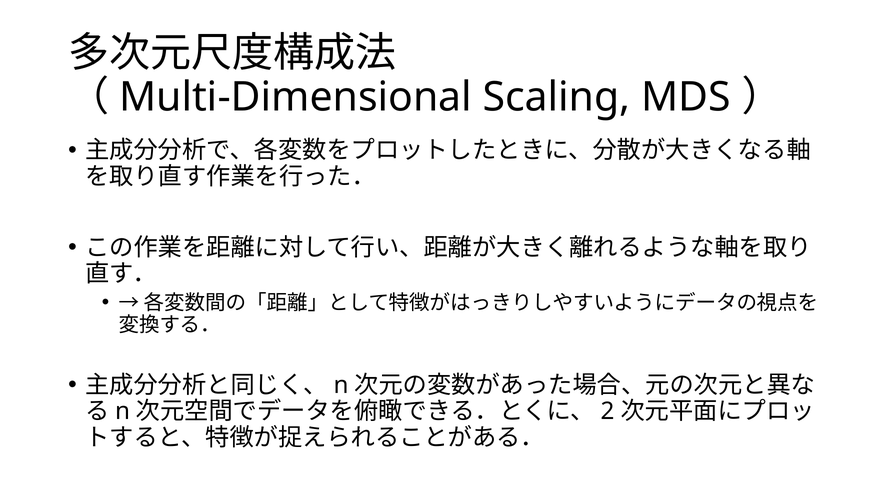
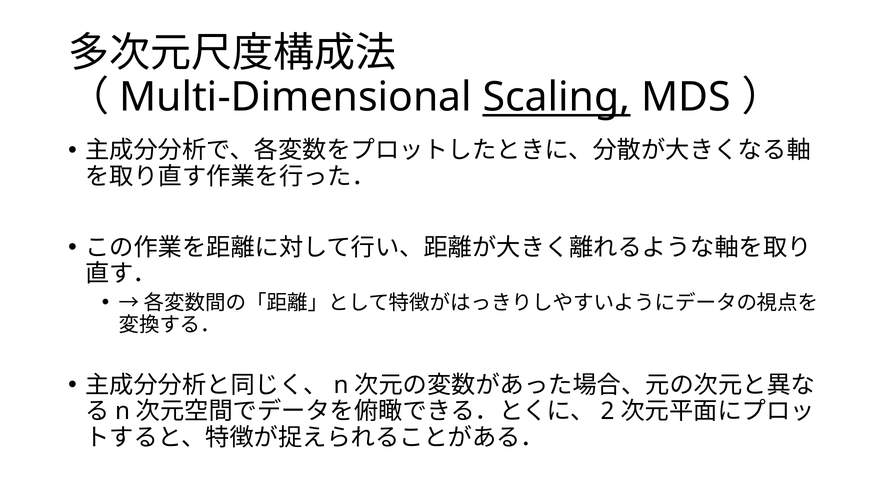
Scaling underline: none -> present (557, 97)
